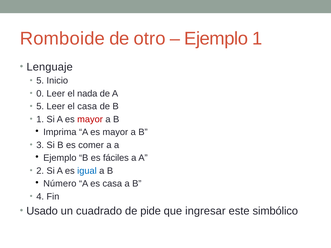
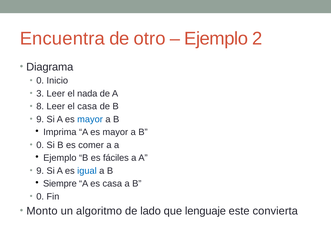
Romboide: Romboide -> Encuentra (62, 38)
Ejemplo 1: 1 -> 2 (257, 38)
Lenguaje: Lenguaje -> Diagrama (50, 67)
5: 5 -> 0 (40, 81)
0: 0 -> 3 (40, 94)
5: 5 -> 8 (40, 107)
1: 1 -> 9 (40, 119)
mayor colour: red -> blue (90, 119)
3: 3 -> 0 (40, 145)
2: 2 -> 9 (40, 171)
Número: Número -> Siempre (60, 184)
4: 4 -> 0 (40, 197)
Usado: Usado -> Monto (42, 211)
cuadrado: cuadrado -> algoritmo (99, 211)
pide: pide -> lado (151, 211)
ingresar: ingresar -> lenguaje (205, 211)
simbólico: simbólico -> convierta (275, 211)
